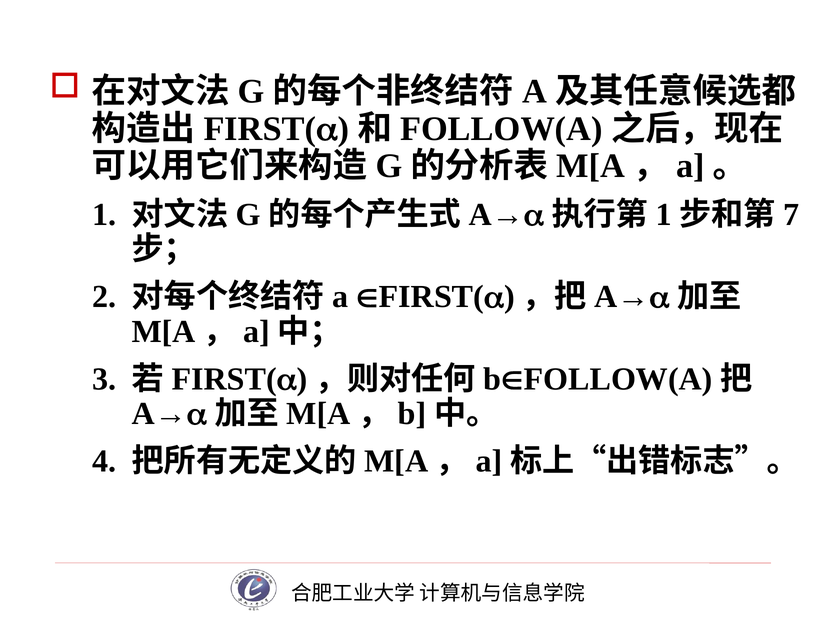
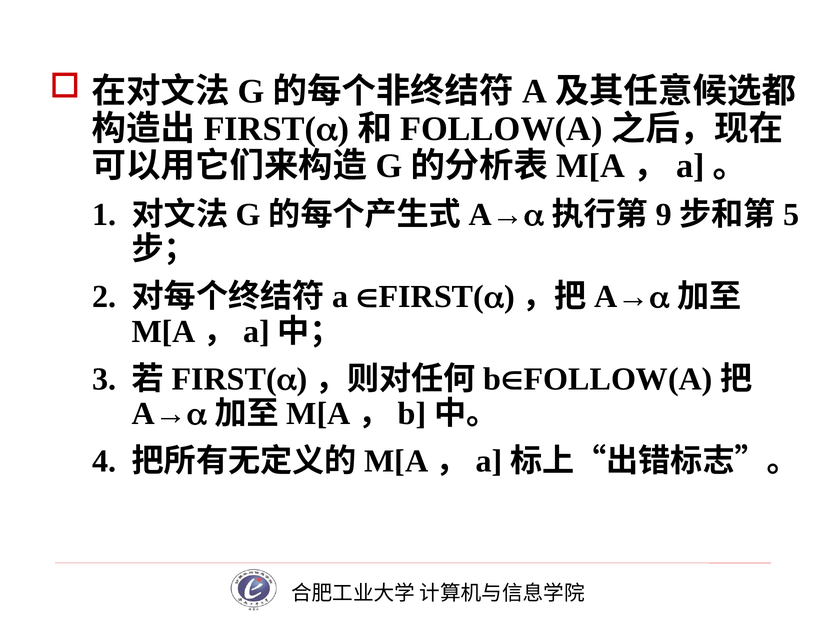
1: 1 -> 9 (664, 215)
7: 7 -> 5 (791, 215)
